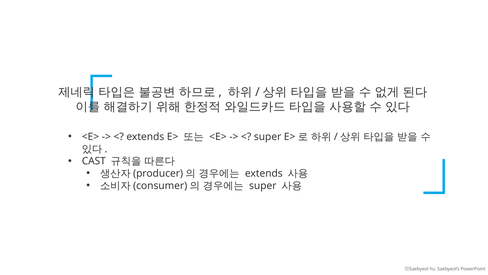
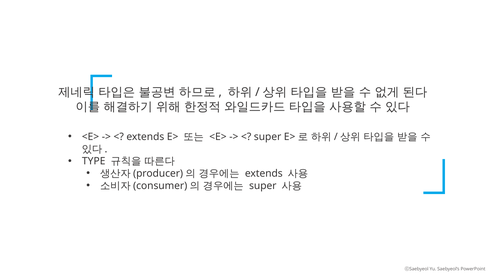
CAST: CAST -> TYPE (94, 161)
